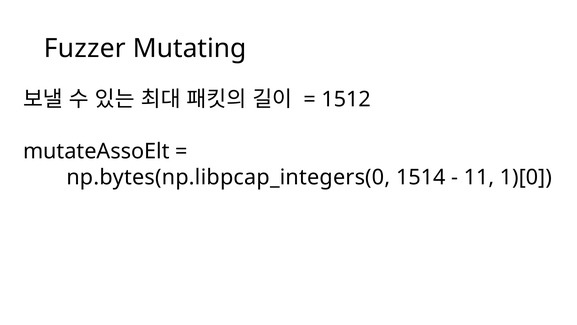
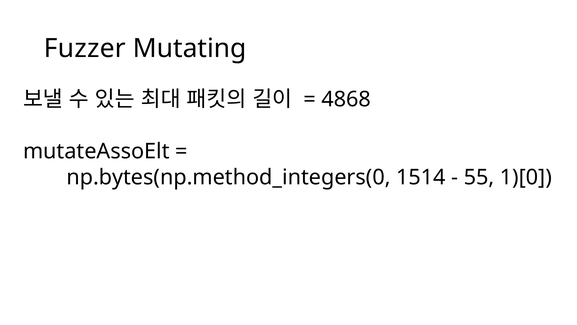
1512: 1512 -> 4868 (346, 99)
np.bytes(np.libpcap_integers(0: np.bytes(np.libpcap_integers(0 -> np.bytes(np.method_integers(0 (228, 177)
11: 11 -> 55 (479, 177)
